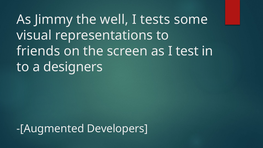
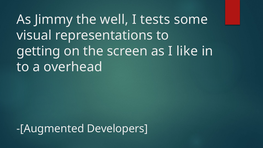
friends: friends -> getting (38, 51)
test: test -> like (187, 51)
designers: designers -> overhead (73, 67)
